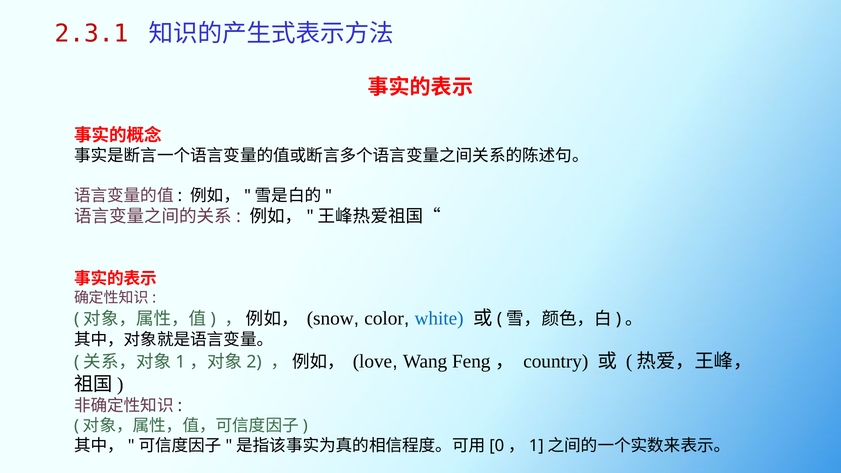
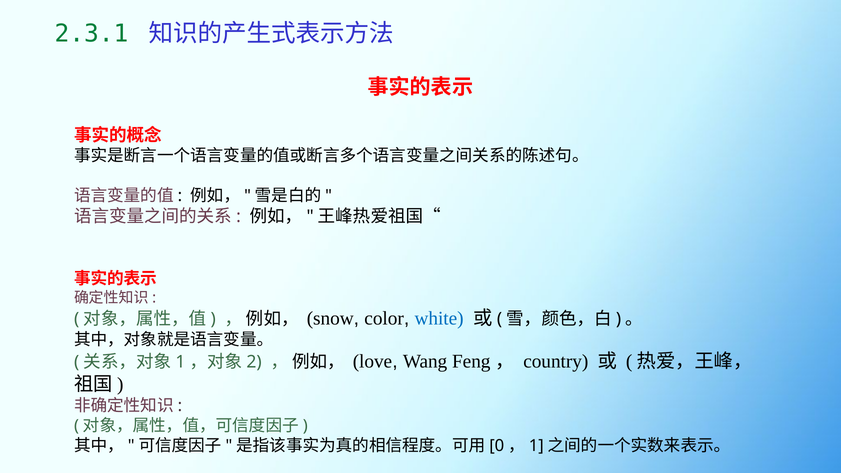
2.3.1 colour: red -> green (91, 34)
